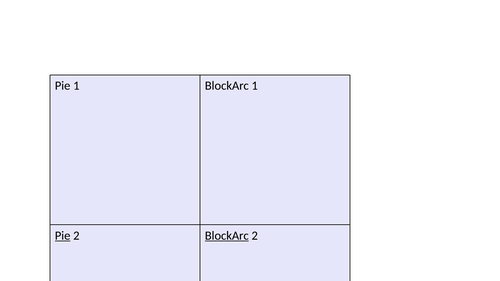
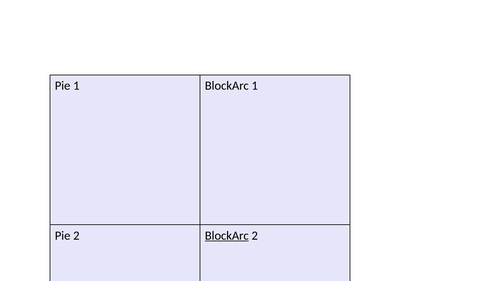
Pie underline: present -> none (63, 236)
